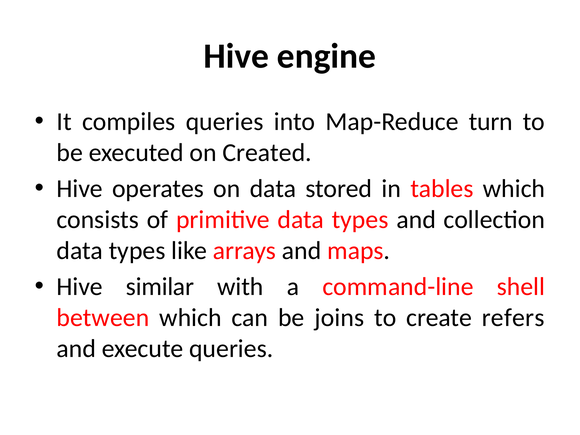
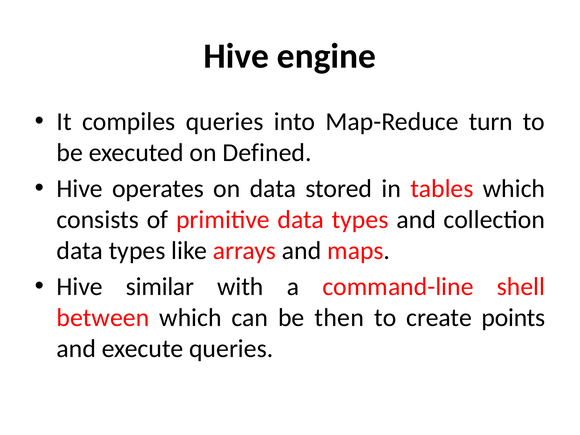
Created: Created -> Defined (267, 153)
joins: joins -> then (339, 318)
refers: refers -> points (513, 318)
